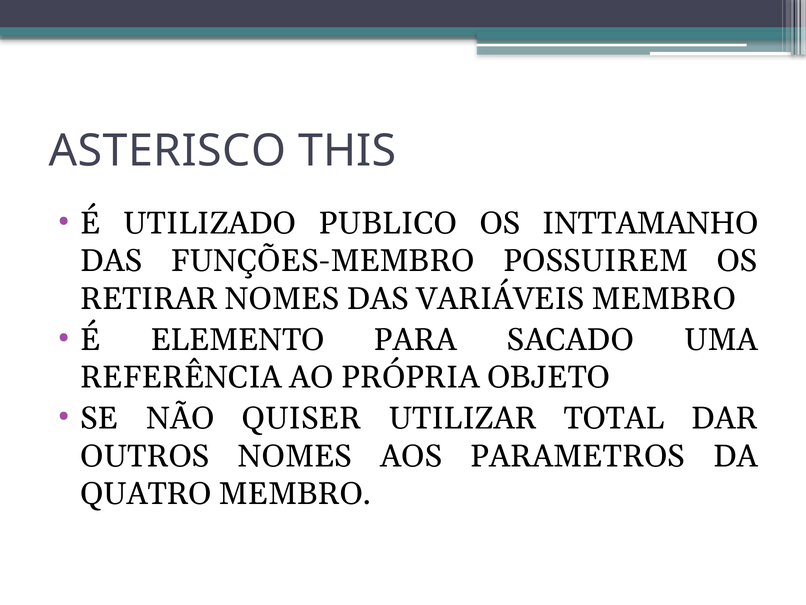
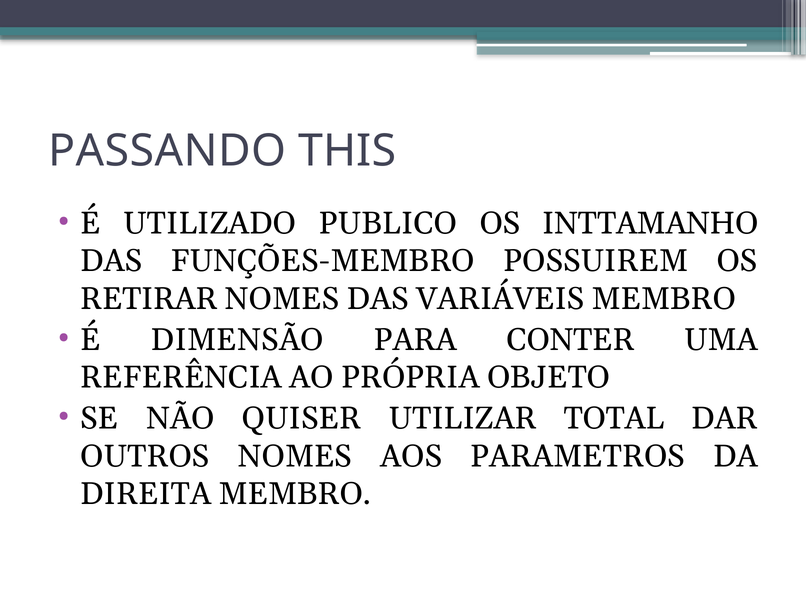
ASTERISCO: ASTERISCO -> PASSANDO (167, 151)
ELEMENTO: ELEMENTO -> DIMENSÃO (237, 340)
SACADO: SACADO -> CONTER (571, 340)
QUATRO: QUATRO -> DIREITA (146, 493)
